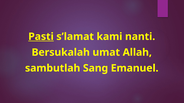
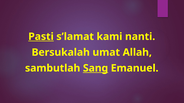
Sang underline: none -> present (96, 68)
